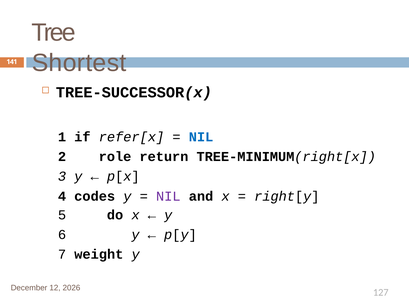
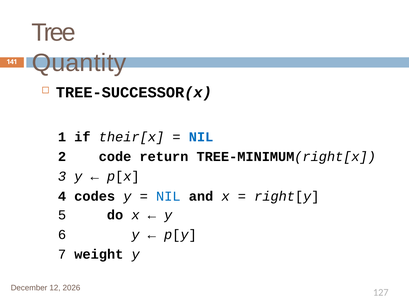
Shortest: Shortest -> Quantity (79, 63)
refer[x: refer[x -> their[x (132, 137)
role: role -> code (115, 157)
NIL colour: purple -> blue (168, 196)
